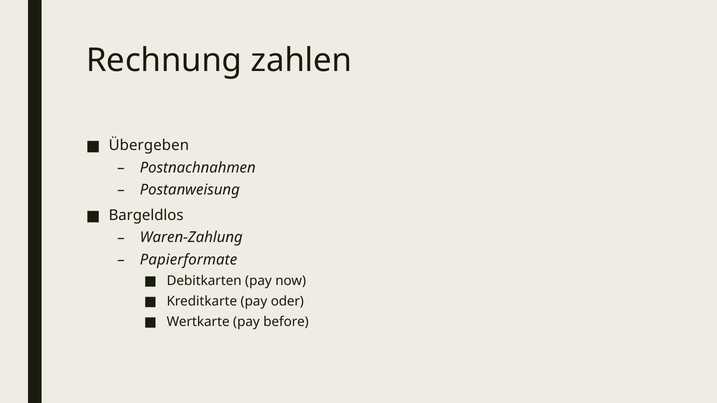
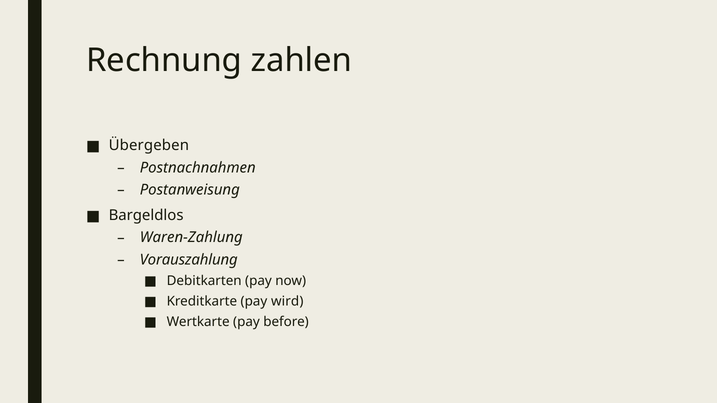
Papierformate: Papierformate -> Vorauszahlung (189, 260)
oder: oder -> wird (287, 301)
